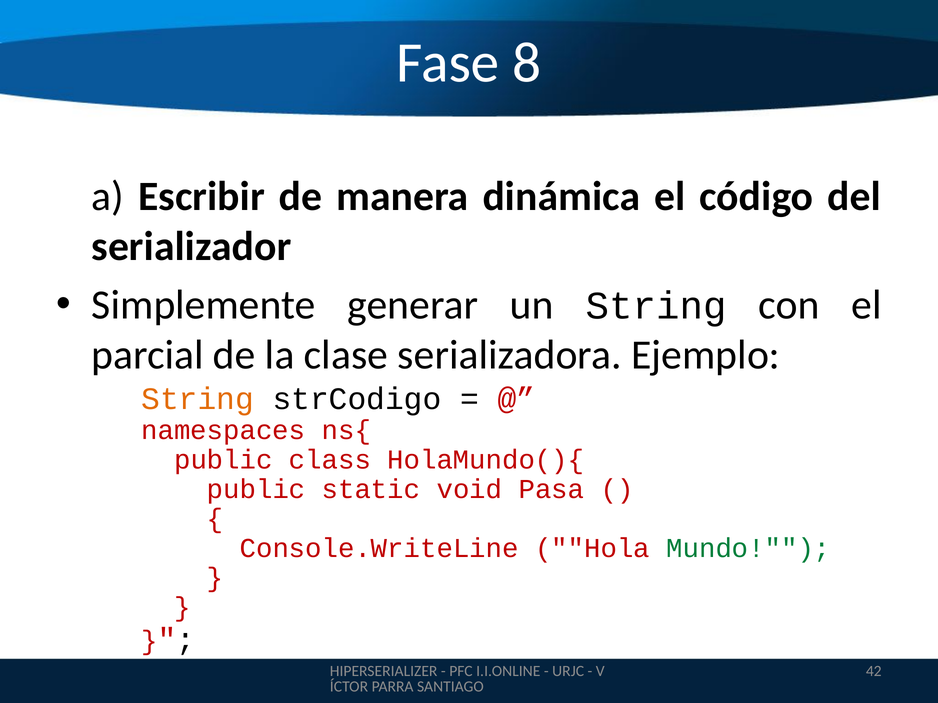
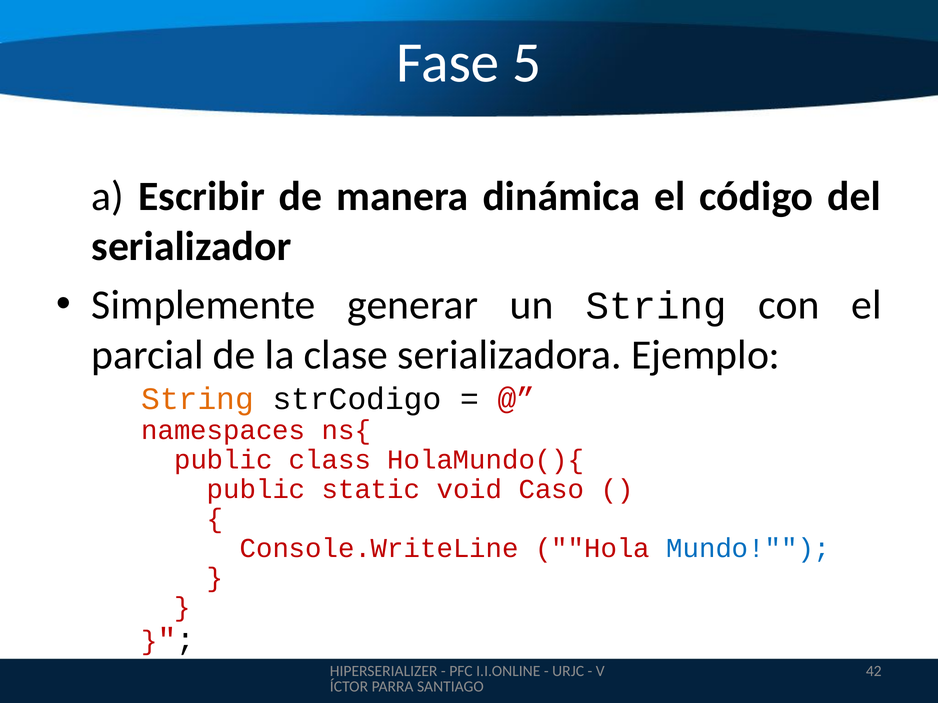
8: 8 -> 5 (527, 63)
Pasa: Pasa -> Caso (551, 490)
Mundo colour: green -> blue (748, 549)
